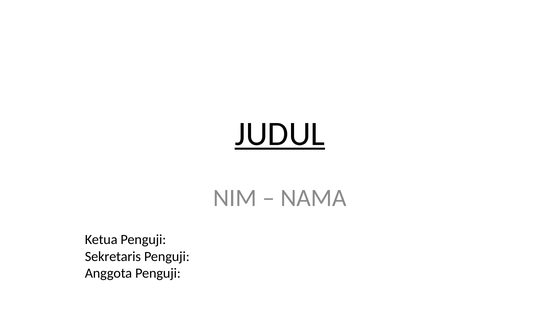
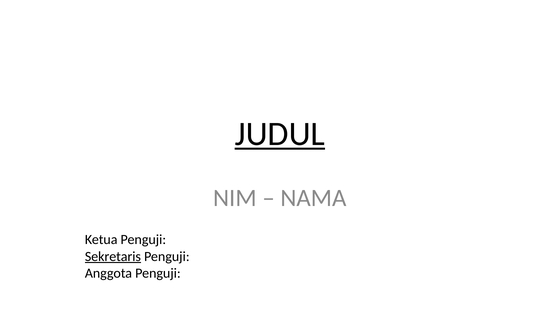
Sekretaris underline: none -> present (113, 256)
